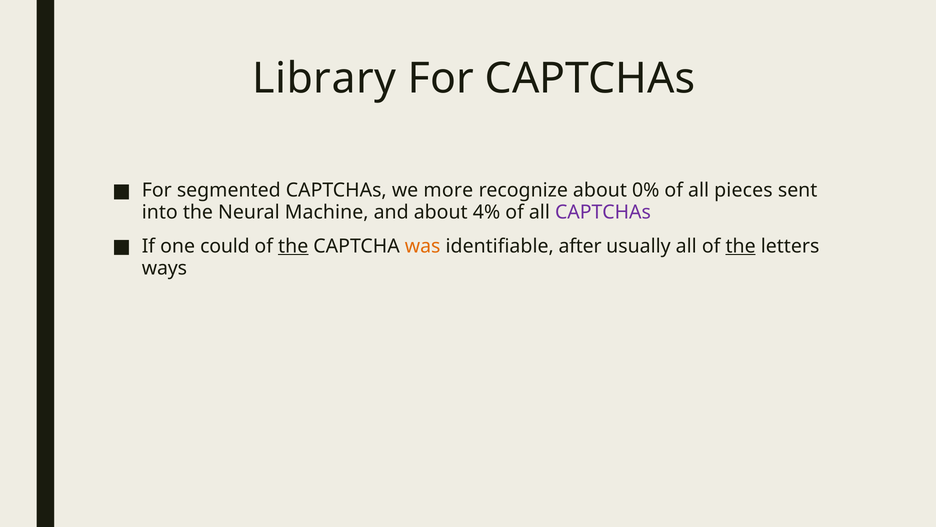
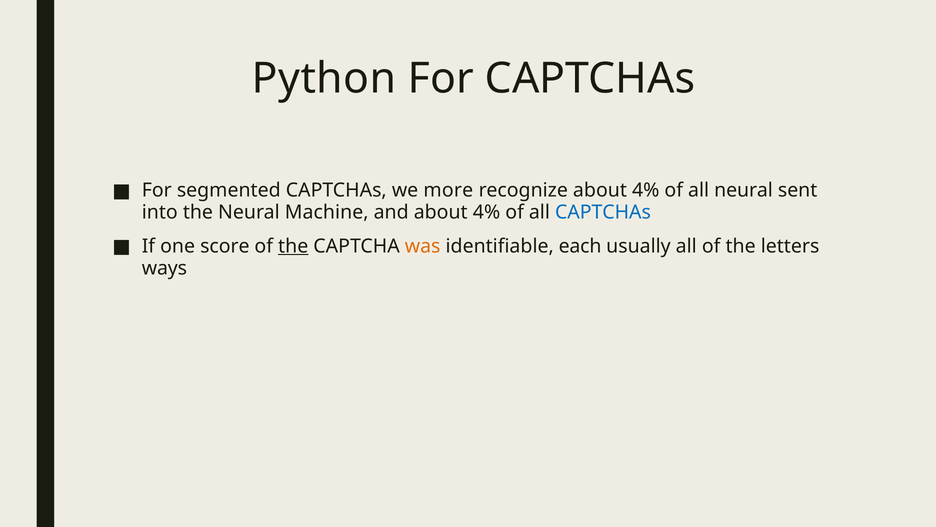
Library: Library -> Python (324, 79)
recognize about 0%: 0% -> 4% (646, 190)
all pieces: pieces -> neural (744, 190)
CAPTCHAs colour: purple -> blue (603, 212)
could: could -> score (225, 246)
after: after -> each (580, 246)
the underline: present -> none (741, 246)
